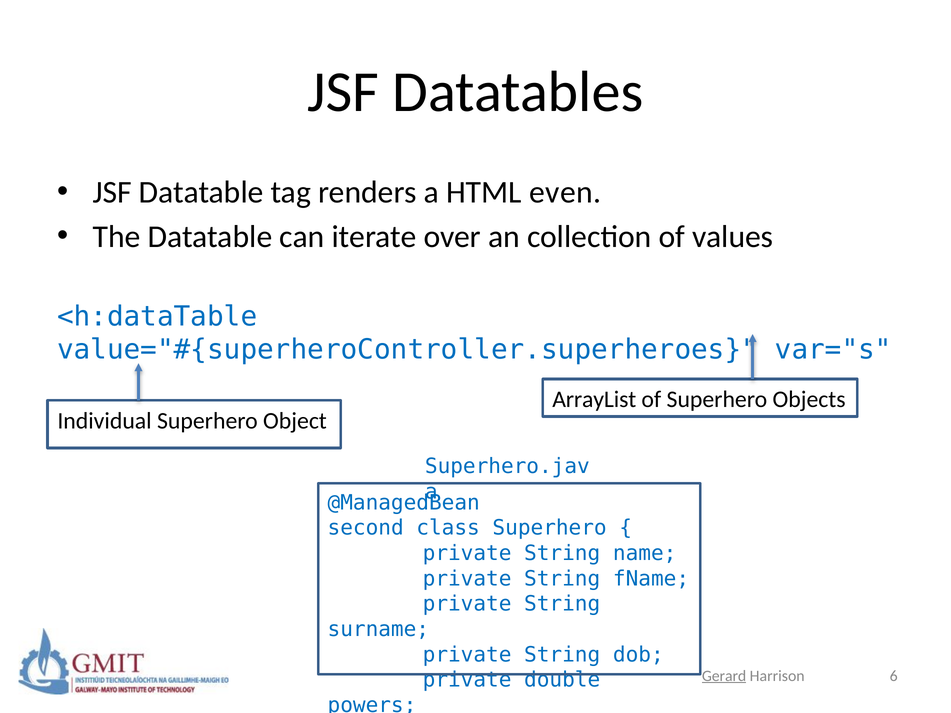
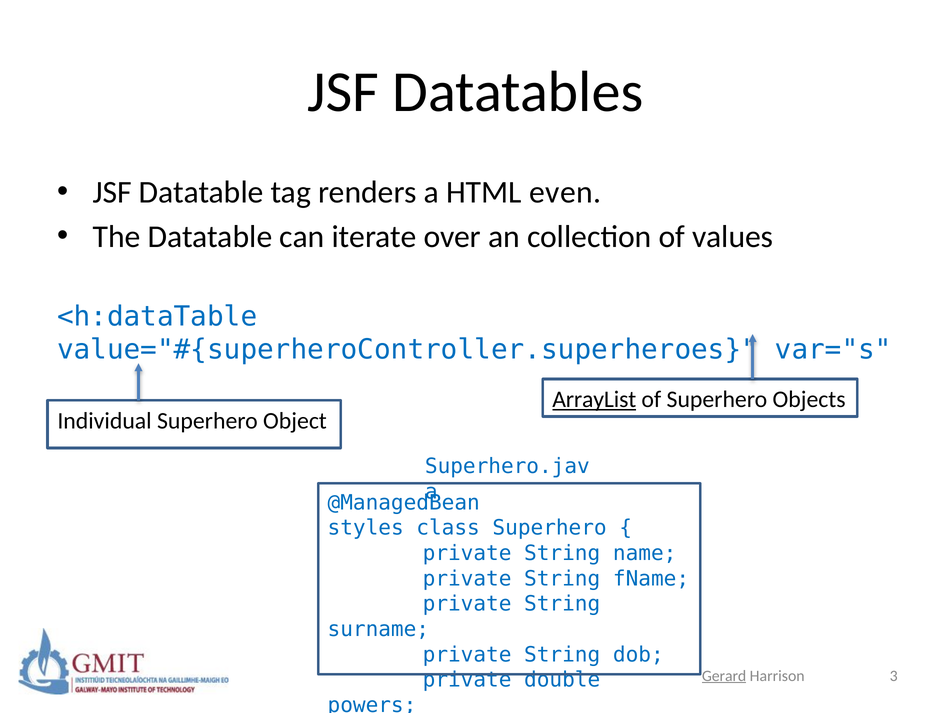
ArrayList underline: none -> present (594, 400)
second: second -> styles (366, 528)
6: 6 -> 3 (894, 676)
